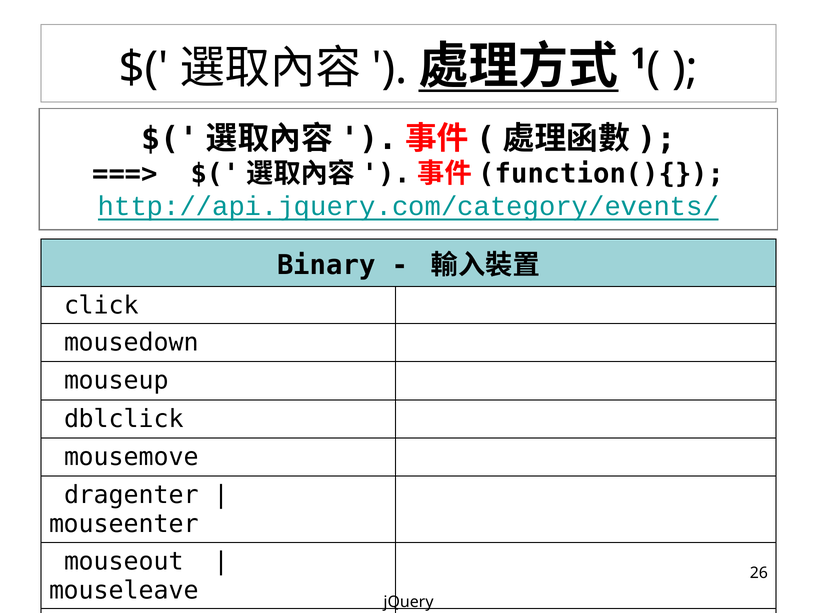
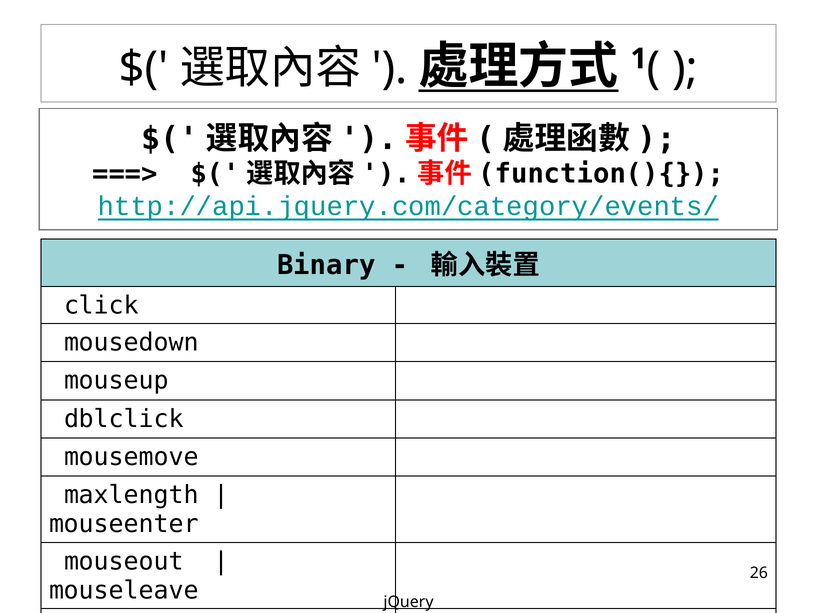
dragenter: dragenter -> maxlength (131, 495)
